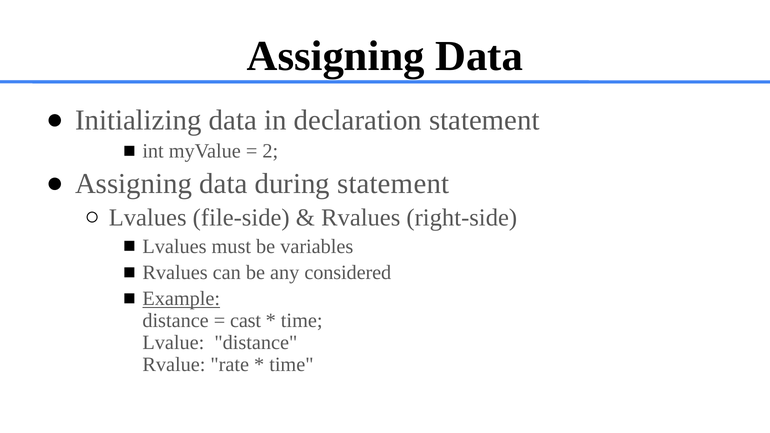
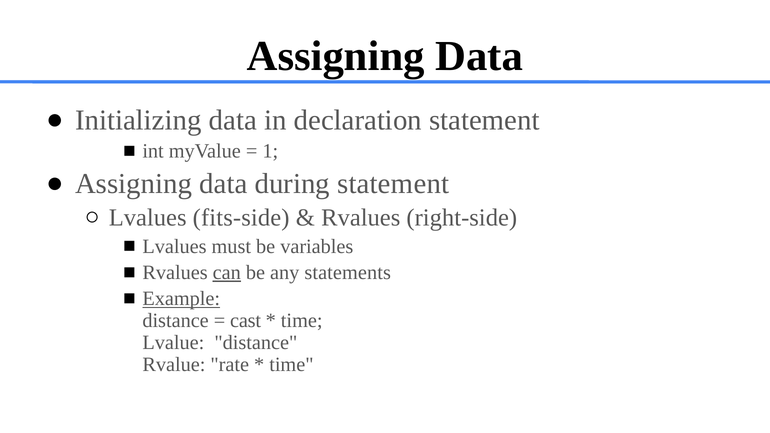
2: 2 -> 1 (270, 151)
file-side: file-side -> fits-side (241, 218)
can underline: none -> present (227, 273)
considered: considered -> statements (348, 273)
